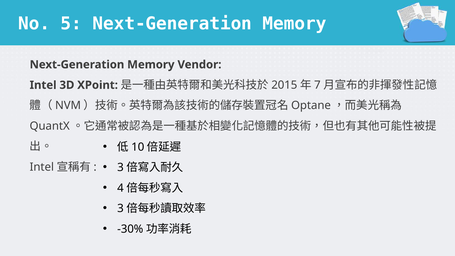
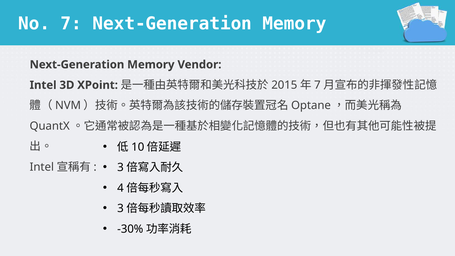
5: 5 -> 7 (71, 24)
